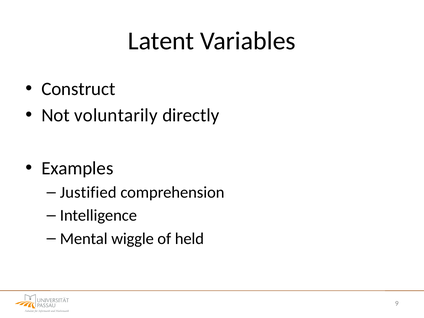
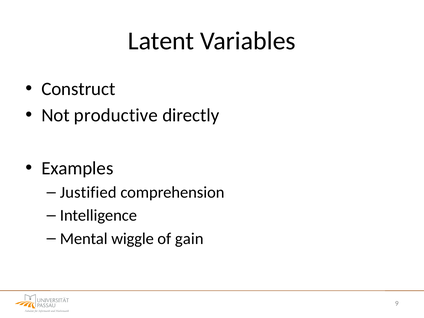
voluntarily: voluntarily -> productive (116, 115)
held: held -> gain (189, 239)
